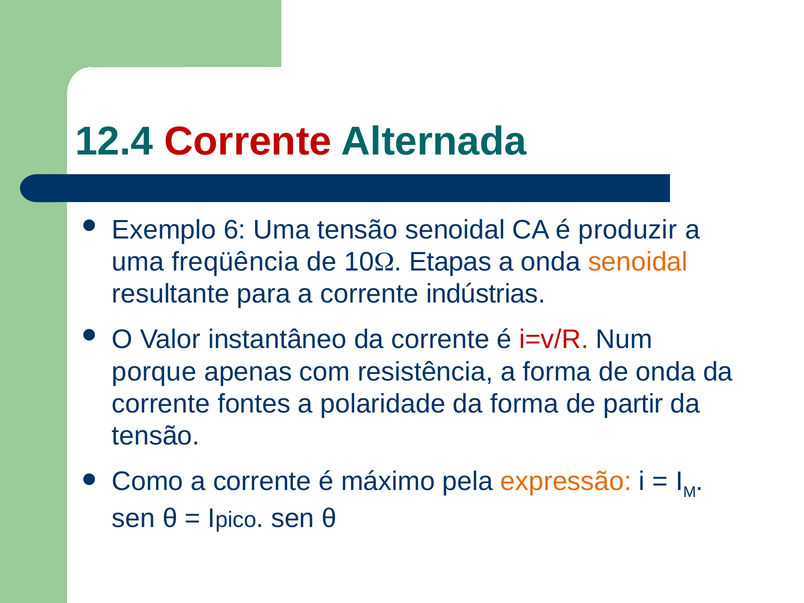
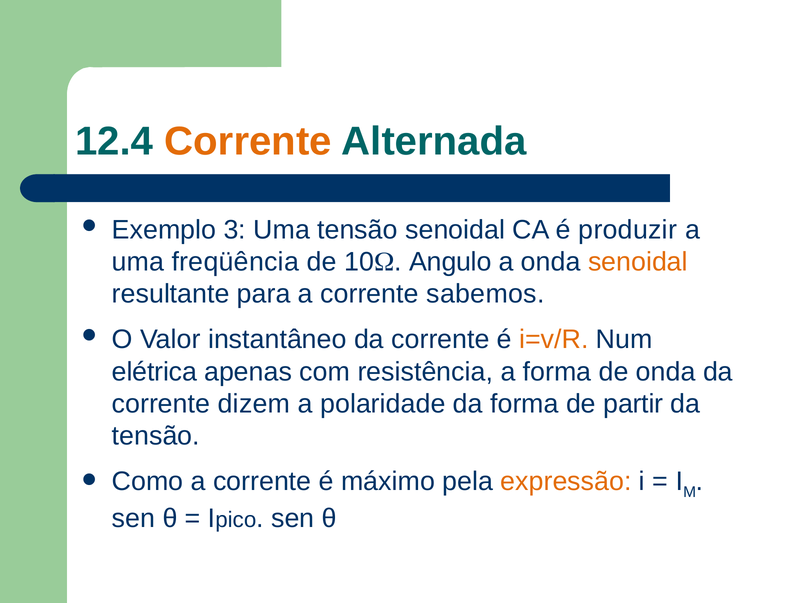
Corrente colour: red -> orange (248, 141)
6: 6 -> 3 (235, 230)
Etapas: Etapas -> Angulo (450, 262)
indústrias: indústrias -> sabemos (485, 294)
i=v/R colour: red -> orange (554, 340)
porque: porque -> elétrica (154, 372)
fontes: fontes -> dizem (254, 404)
